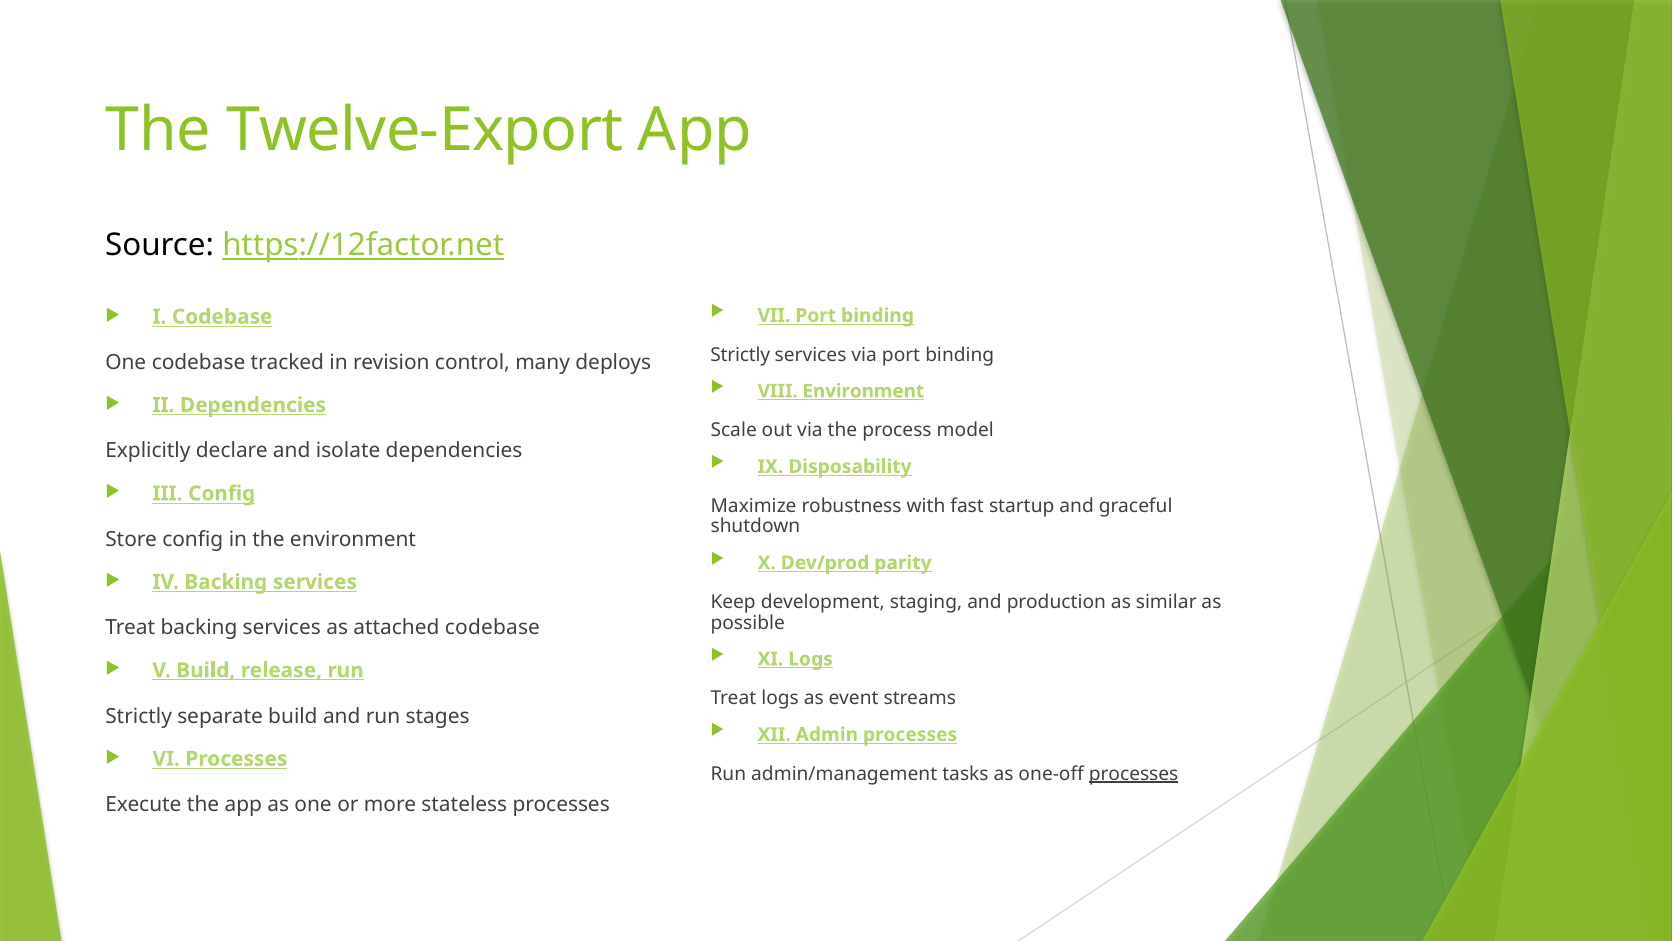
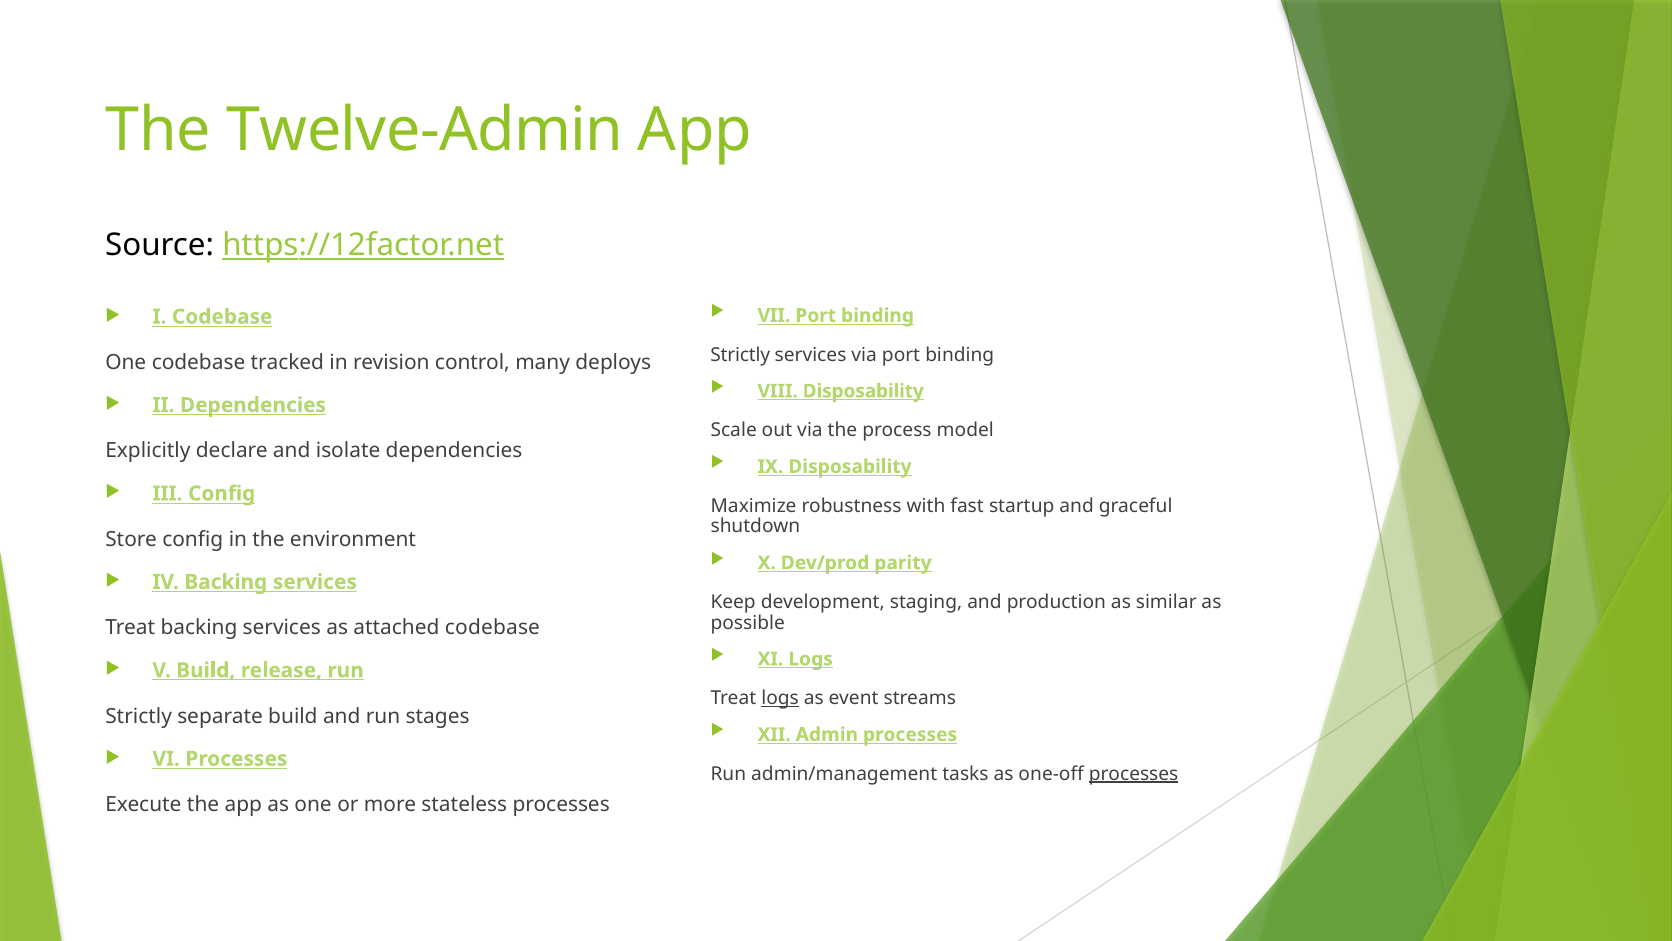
Twelve-Export: Twelve-Export -> Twelve-Admin (425, 131)
VIII Environment: Environment -> Disposability (863, 391)
logs underline: none -> present (780, 698)
